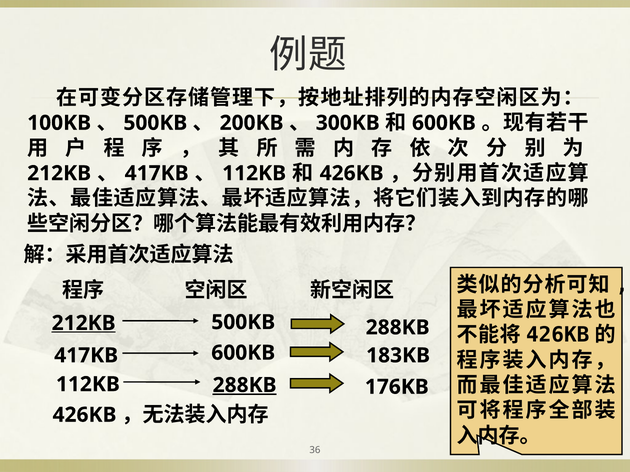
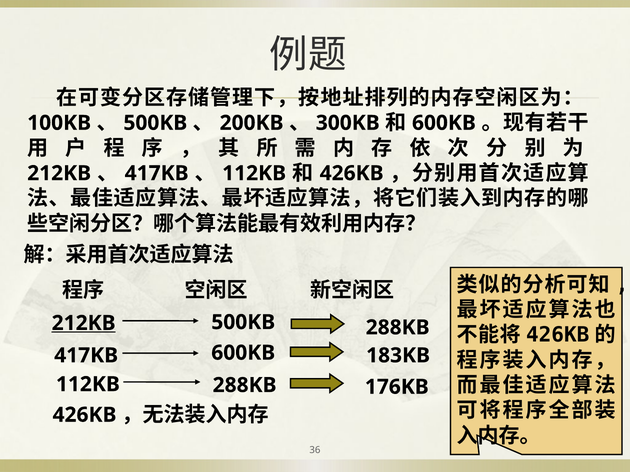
288KB underline: present -> none (245, 386)
